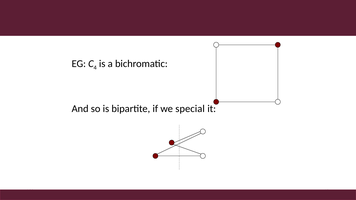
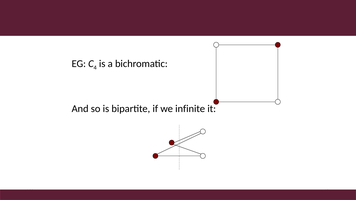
special: special -> infinite (190, 109)
